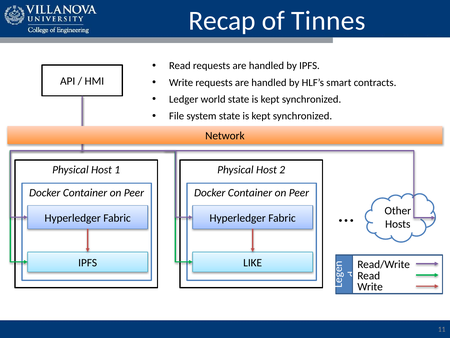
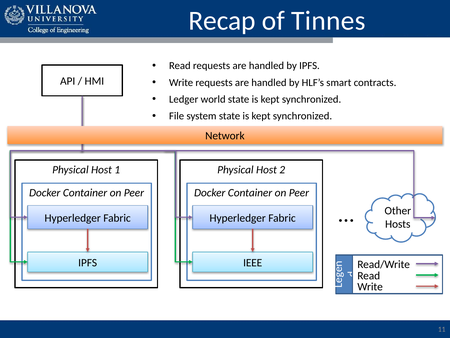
LIKE: LIKE -> IEEE (253, 262)
